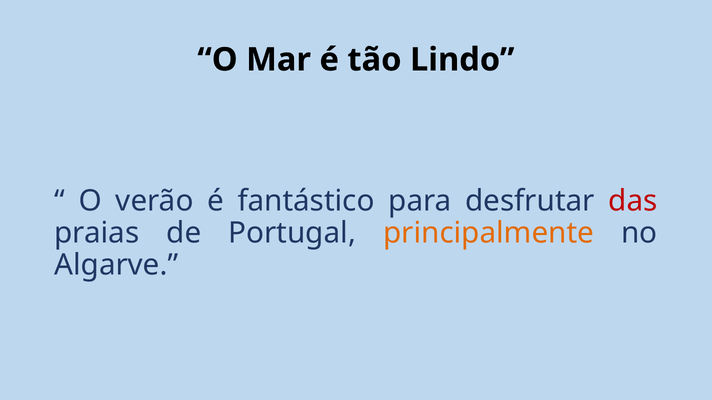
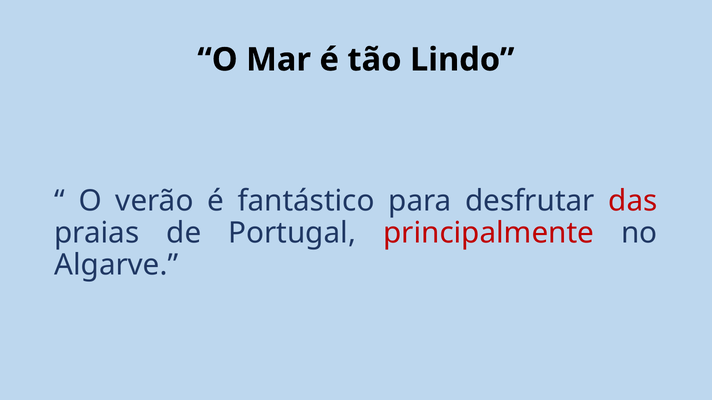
principalmente colour: orange -> red (489, 233)
